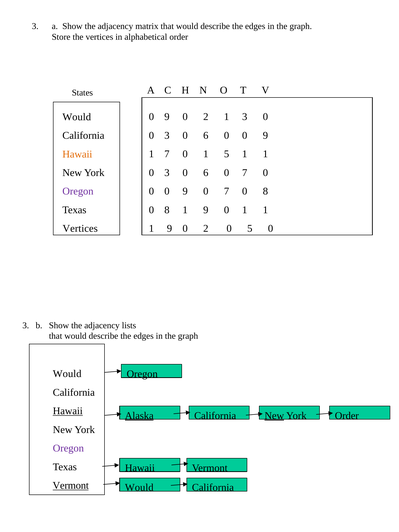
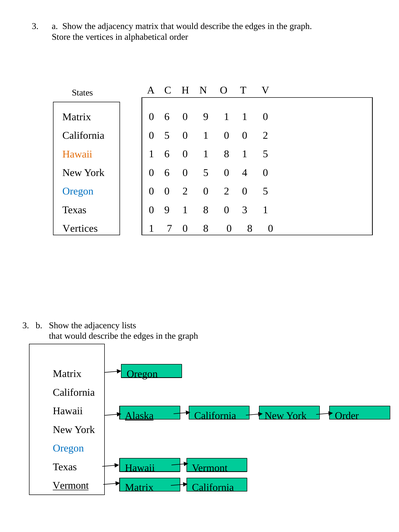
Would: Would -> Matrix (77, 117)
9: 9 -> 6 (167, 117)
2: 2 -> 9 (206, 117)
3: 3 -> 1 (245, 117)
3: 3 -> 5 (167, 135)
6: 6 -> 1 (206, 135)
9: 9 -> 2 (265, 135)
1 7: 7 -> 6 (167, 154)
0 1 5: 5 -> 8 (227, 154)
1: 1 -> 5 (265, 154)
3: 3 -> 6 (167, 173)
6: 6 -> 5 (206, 173)
7: 7 -> 4 (245, 173)
Oregon colour: purple -> blue (78, 191)
9: 9 -> 2 (185, 191)
7: 7 -> 2 (227, 191)
8: 8 -> 5 (265, 191)
8: 8 -> 9 (167, 210)
9: 9 -> 8 (206, 210)
1: 1 -> 3 (245, 210)
9: 9 -> 7 (170, 229)
2: 2 -> 8 (206, 229)
5: 5 -> 8 (250, 229)
Would: Would -> Matrix (67, 374)
Hawaii underline: present -> none (68, 411)
New underline: present -> none (274, 416)
Oregon colour: purple -> blue (68, 448)
Would: Would -> Matrix (139, 488)
